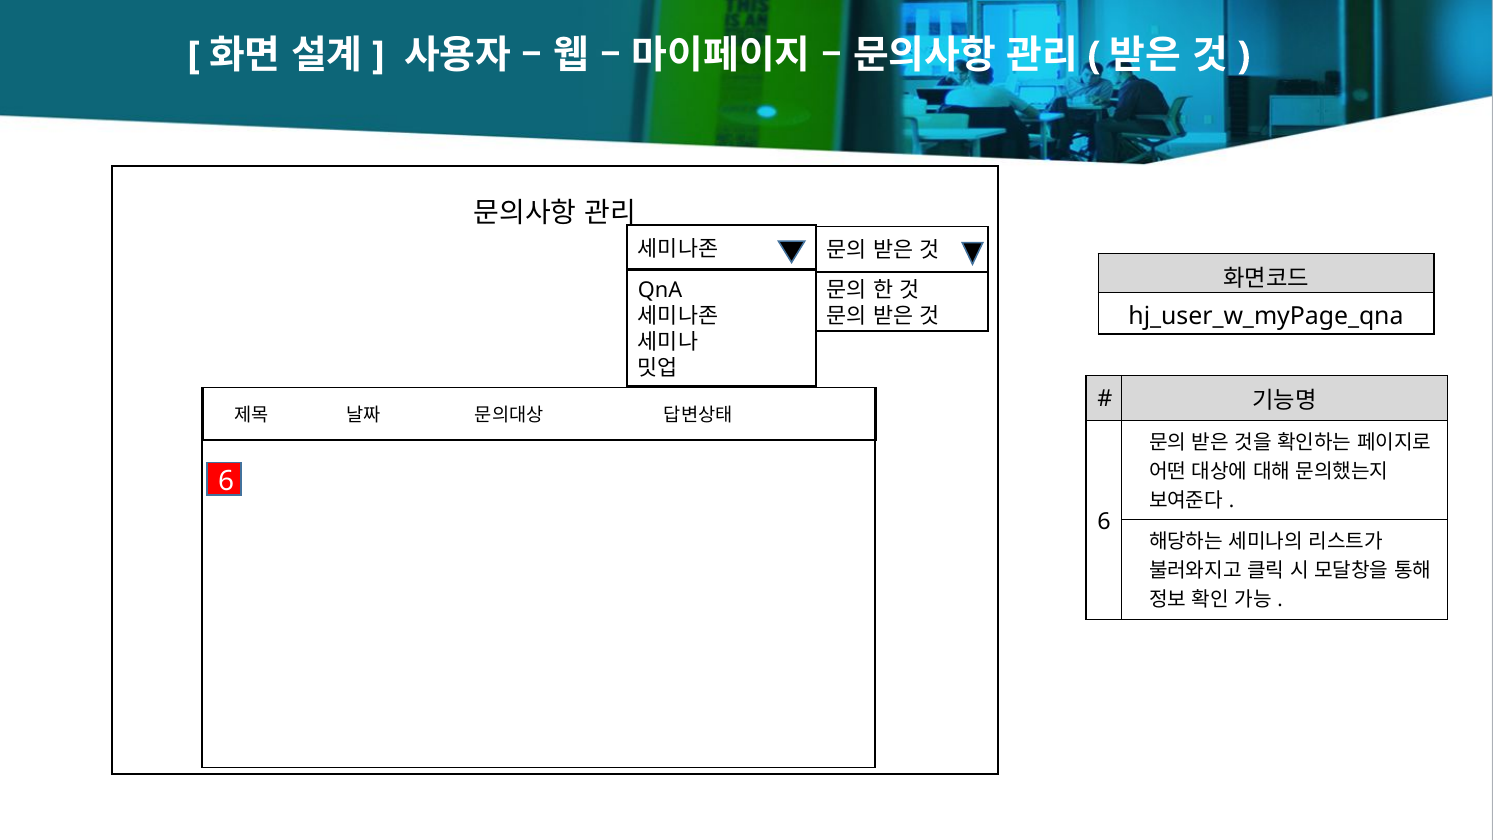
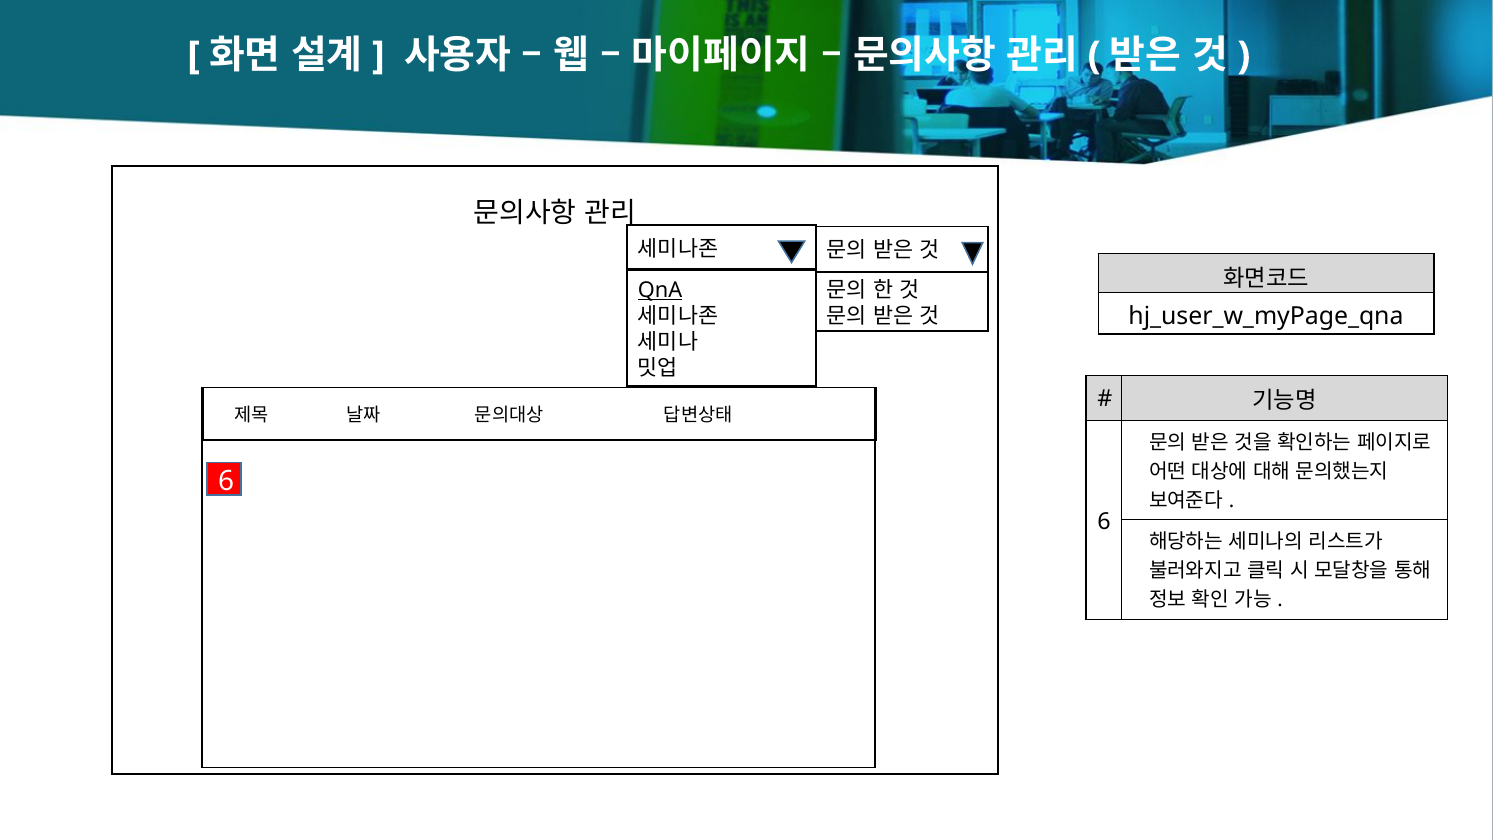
QnA underline: none -> present (660, 290)
